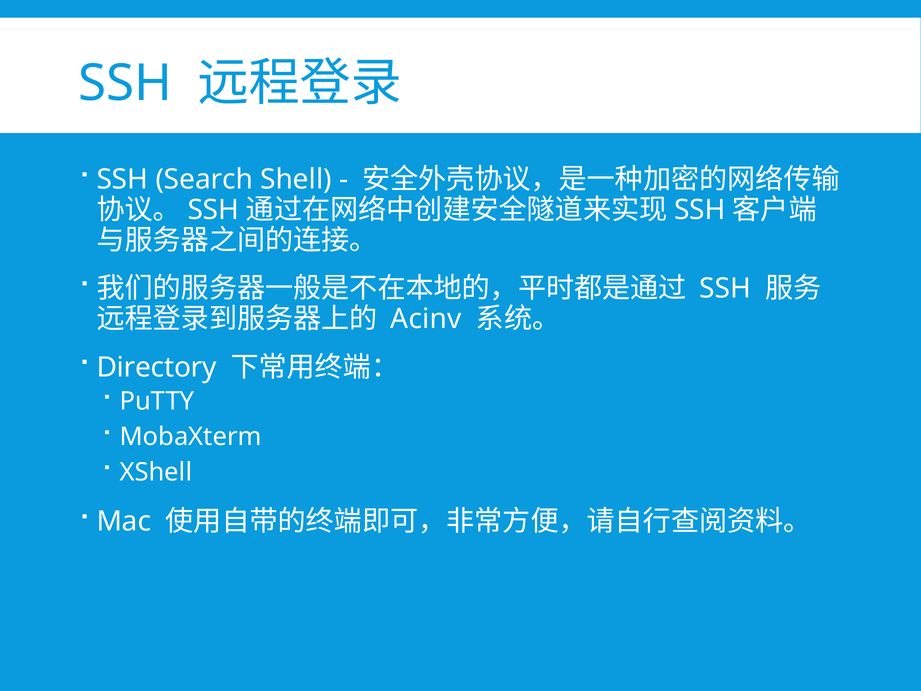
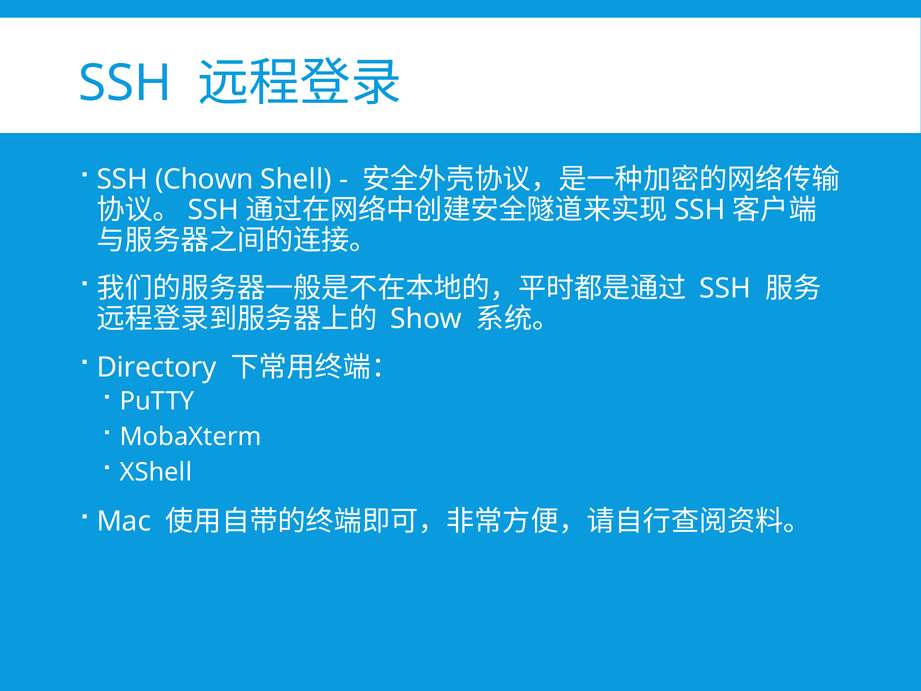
Search: Search -> Chown (204, 179)
Acinv: Acinv -> Show (426, 319)
